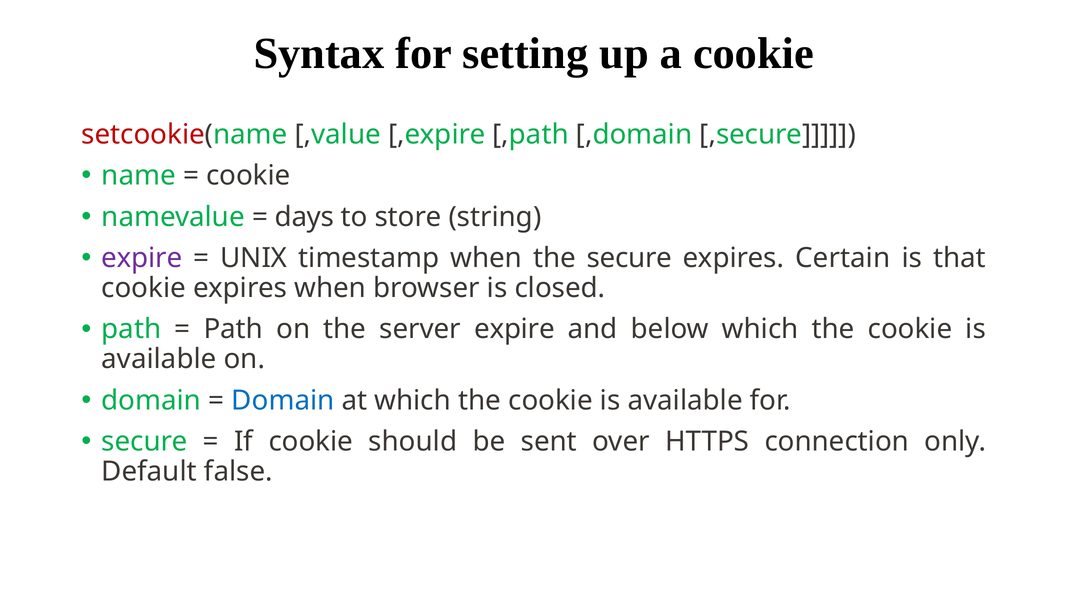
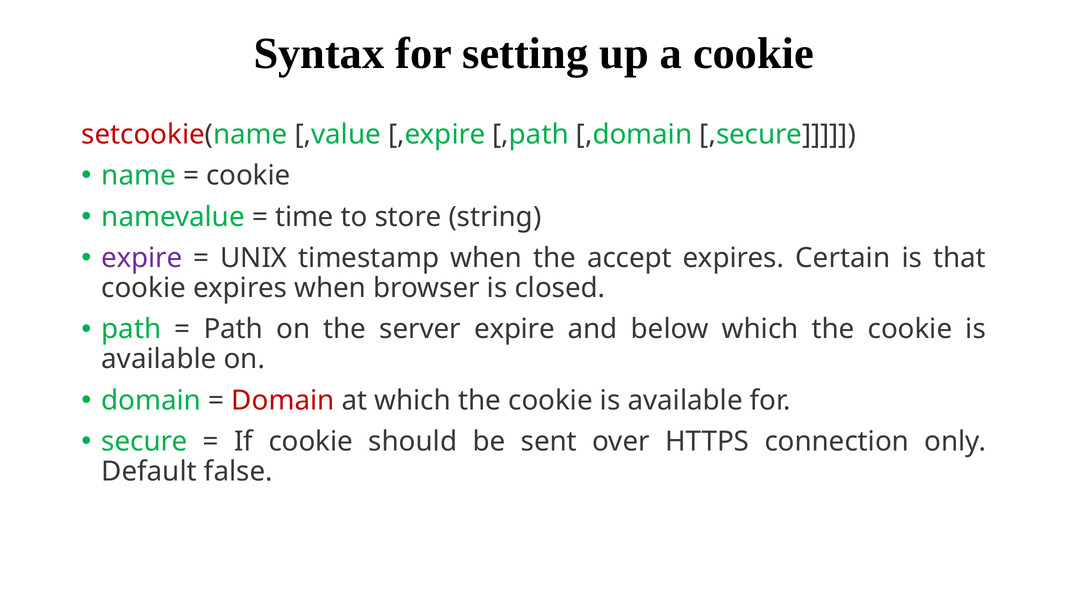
days: days -> time (304, 217)
the secure: secure -> accept (629, 258)
Domain colour: blue -> red (283, 400)
